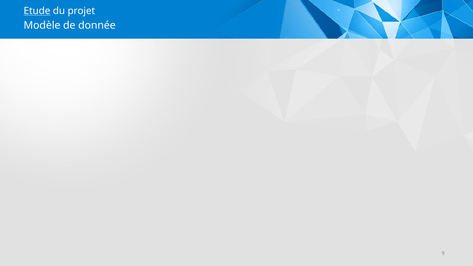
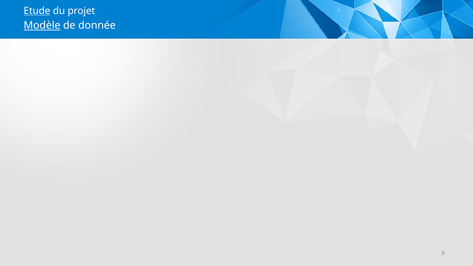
Modèle underline: none -> present (42, 25)
